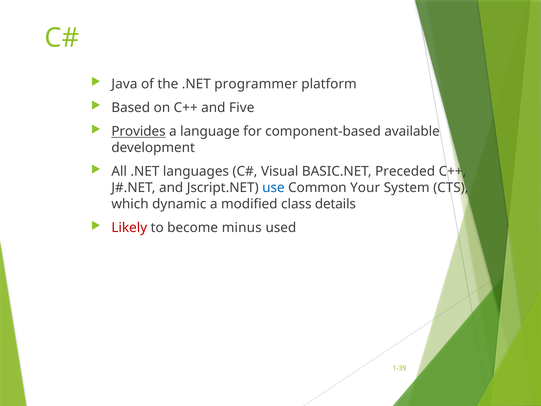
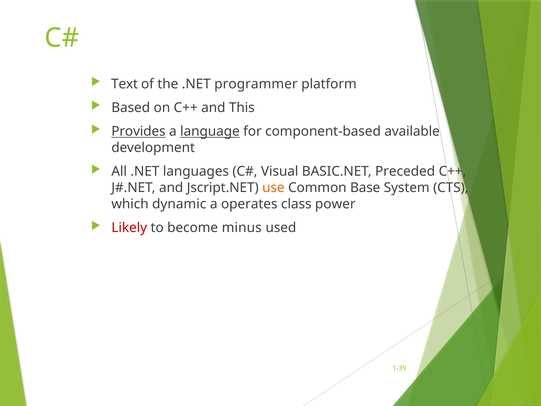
Java: Java -> Text (125, 84)
Five: Five -> This (242, 108)
language underline: none -> present (210, 131)
use colour: blue -> orange (273, 188)
Your: Your -> Base (365, 188)
modified: modified -> operates (249, 204)
details: details -> power (335, 204)
